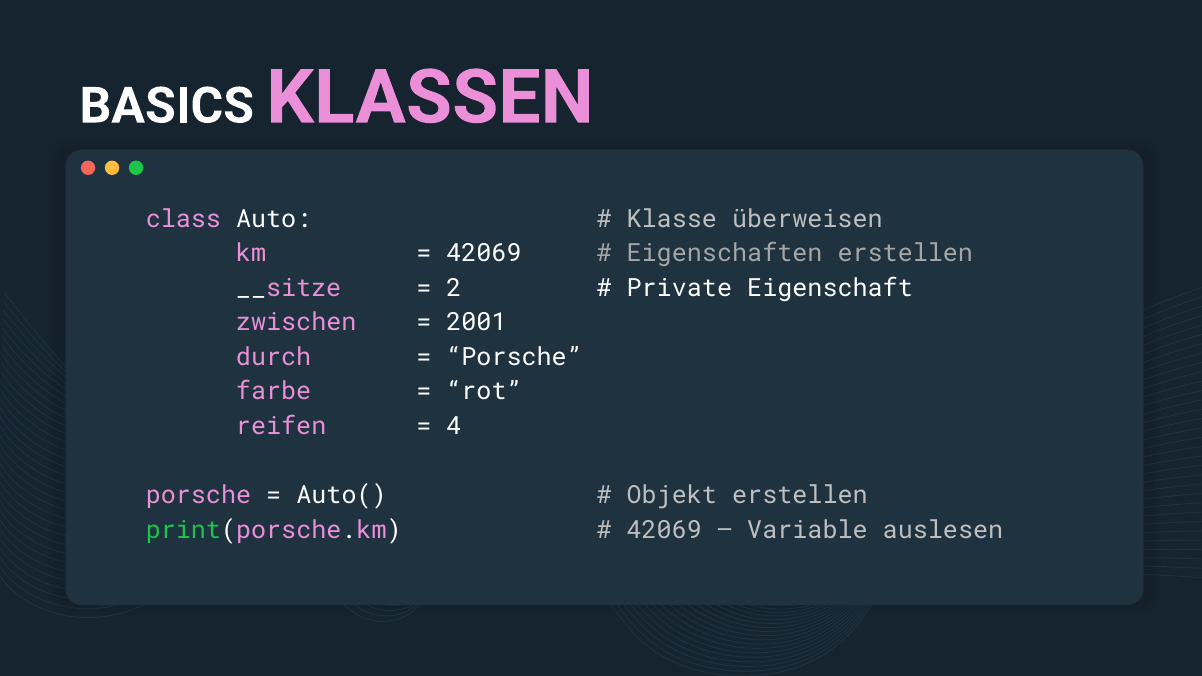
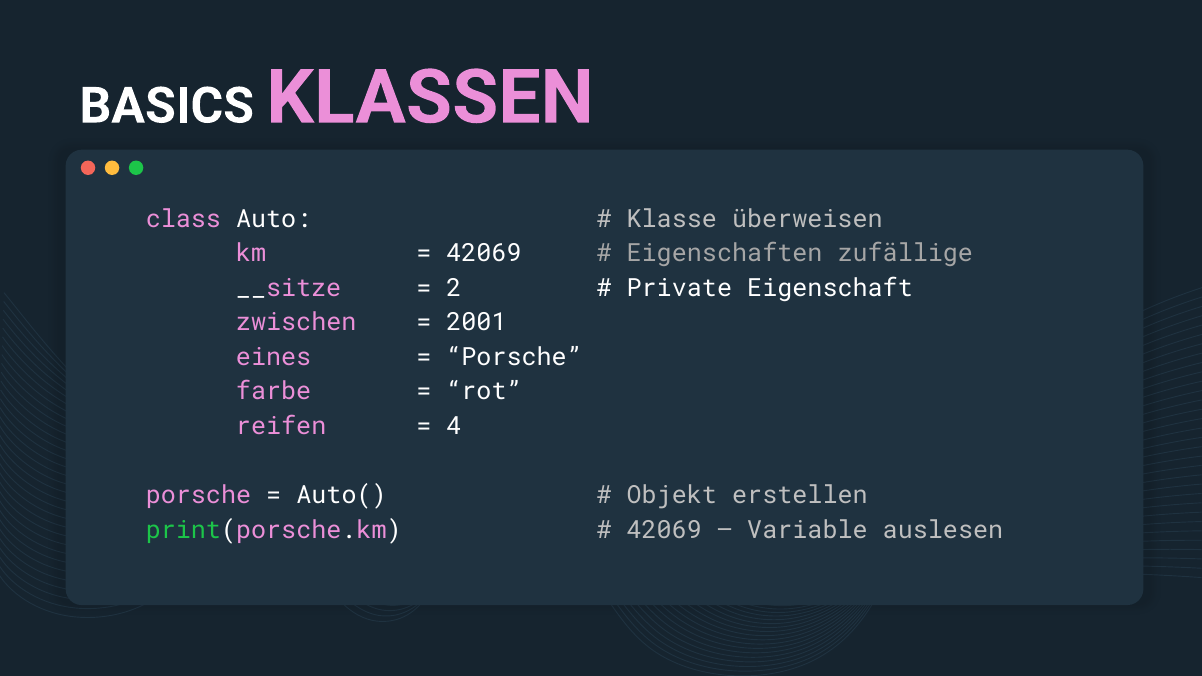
Eigenschaften erstellen: erstellen -> zufällige (905, 253)
durch: durch -> eines (274, 357)
